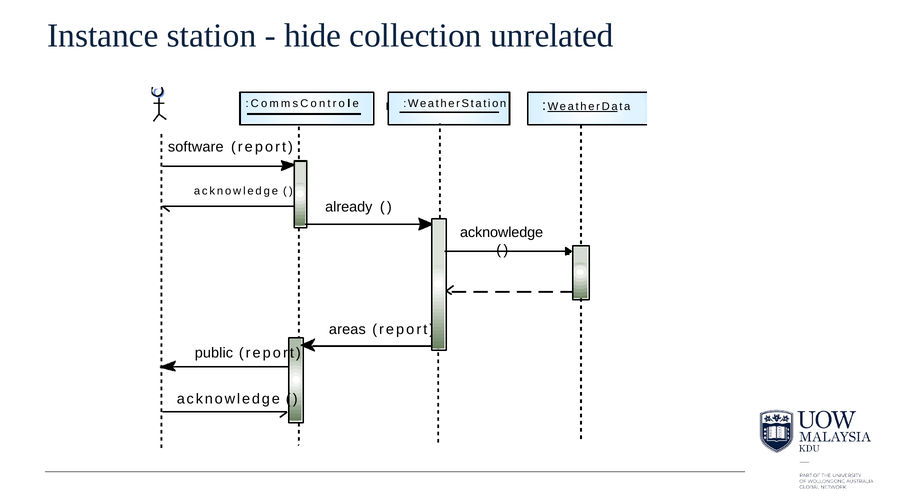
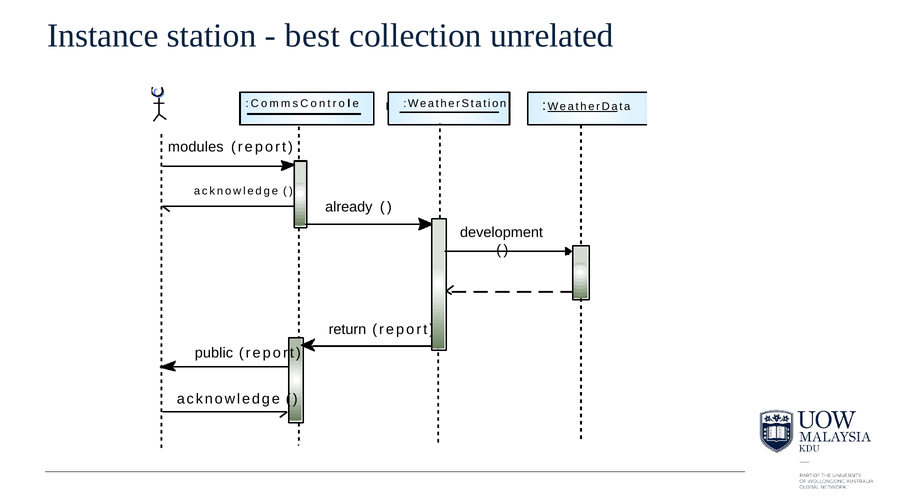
hide: hide -> best (312, 36)
software: software -> modules (196, 147)
acknowledge: acknowledge -> development (502, 233)
areas: areas -> return (347, 330)
